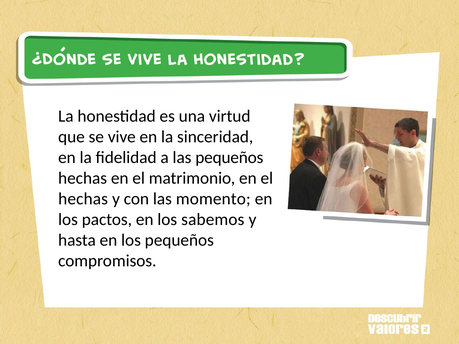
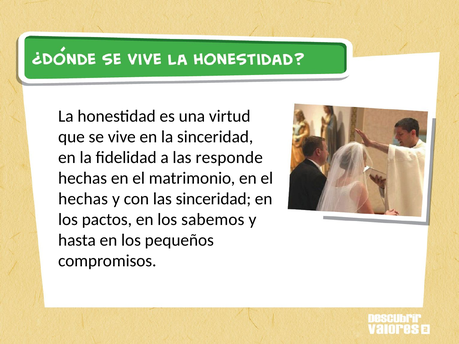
las pequeños: pequeños -> responde (229, 158)
las momento: momento -> sinceridad (213, 199)
